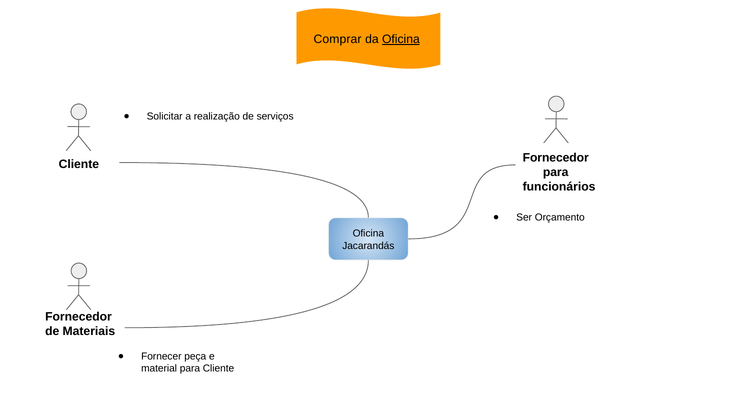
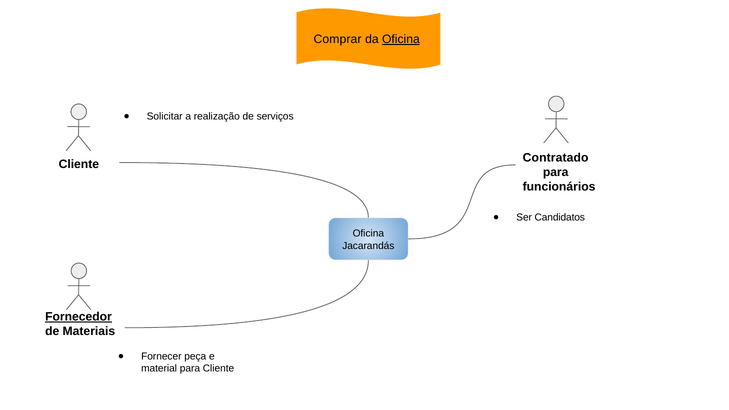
Fornecedor: Fornecedor -> Contratado (556, 158)
Orçamento: Orçamento -> Candidatos (560, 217)
Fornecedor underline: none -> present (78, 317)
